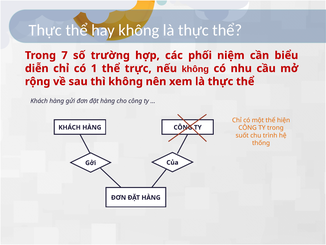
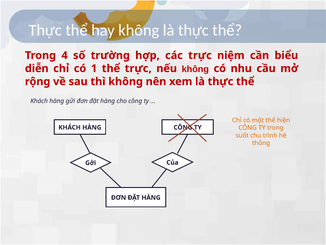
7: 7 -> 4 (65, 55)
các phối: phối -> trực (200, 55)
